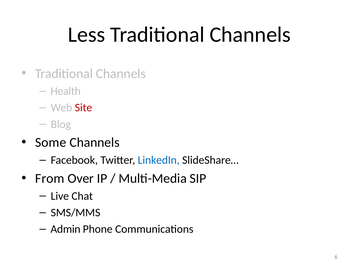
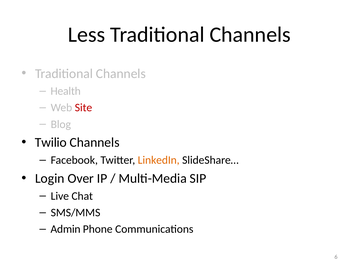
Some: Some -> Twilio (51, 143)
LinkedIn colour: blue -> orange (159, 160)
From: From -> Login (50, 179)
